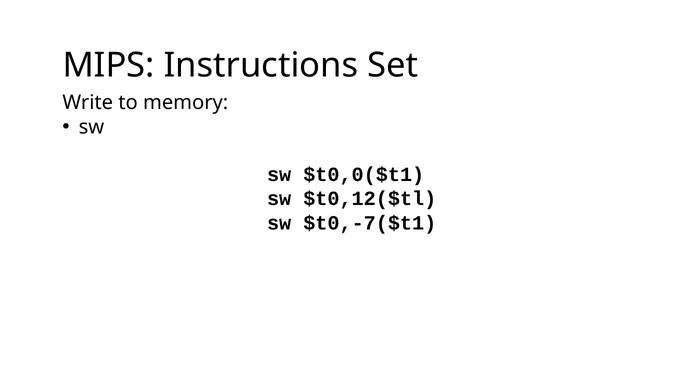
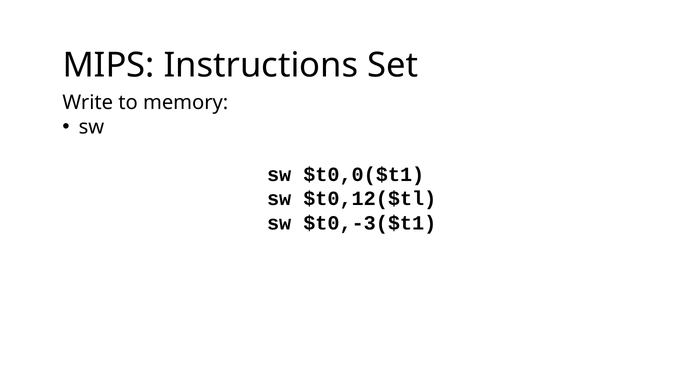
$t0,-7($t1: $t0,-7($t1 -> $t0,-3($t1 (370, 223)
